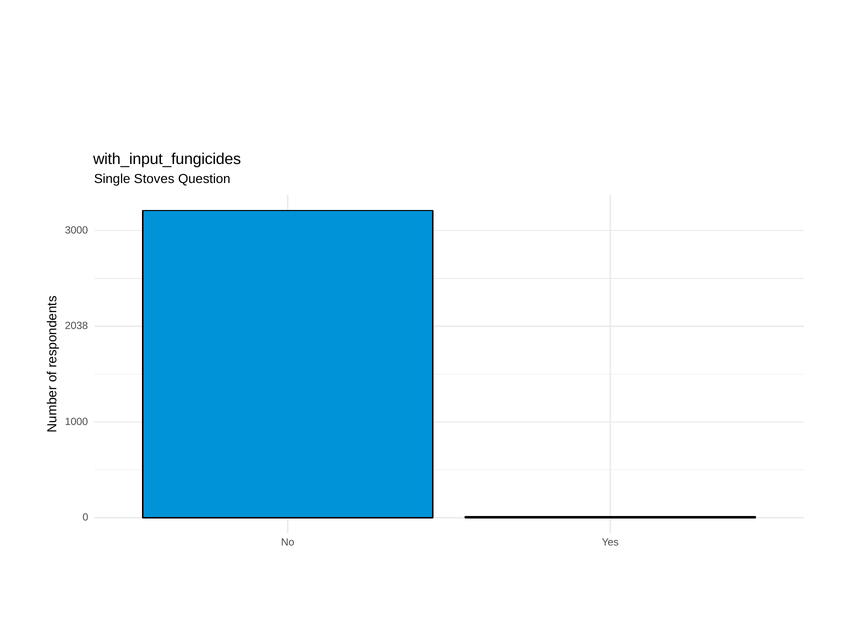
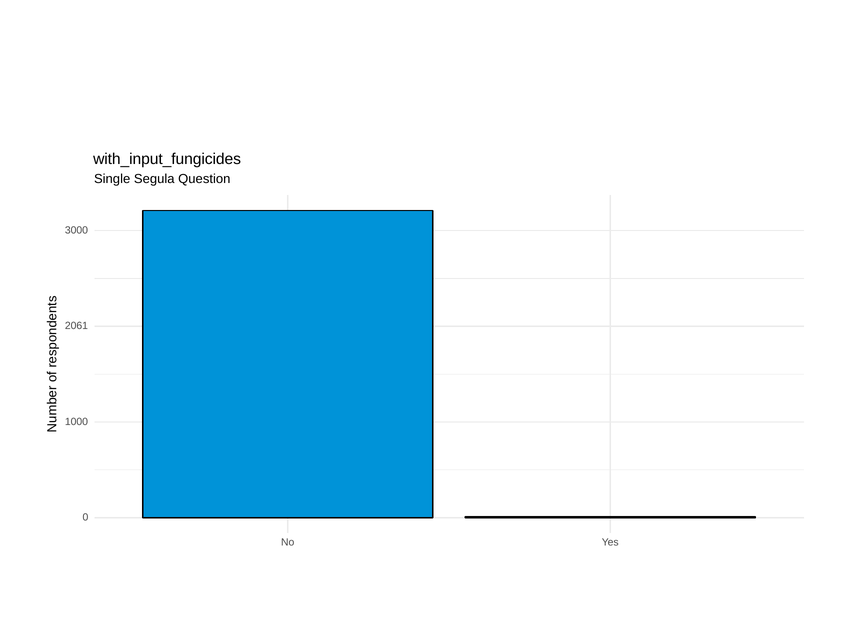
Stoves: Stoves -> Segula (154, 179)
2038: 2038 -> 2061 (76, 326)
